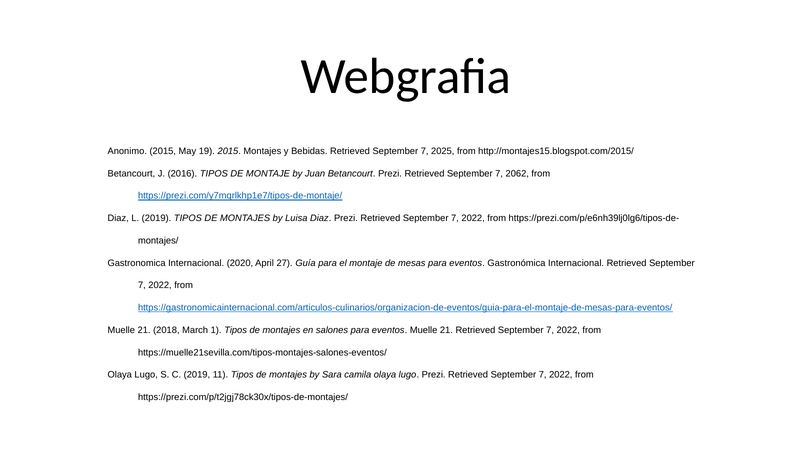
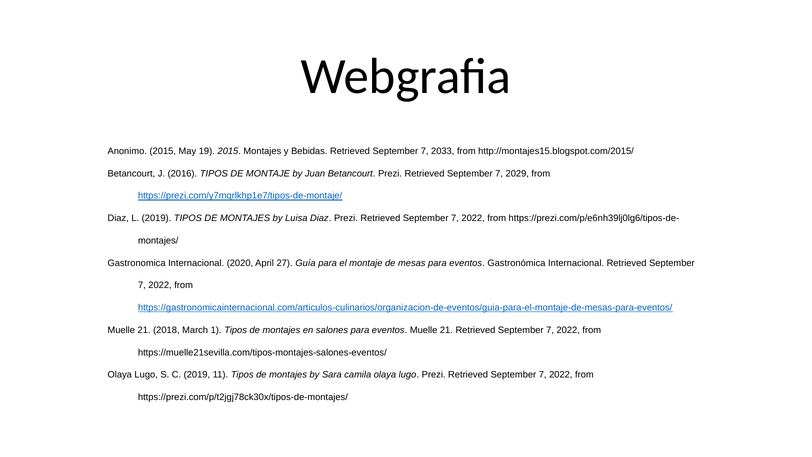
2025: 2025 -> 2033 (443, 151)
2062: 2062 -> 2029 (517, 173)
